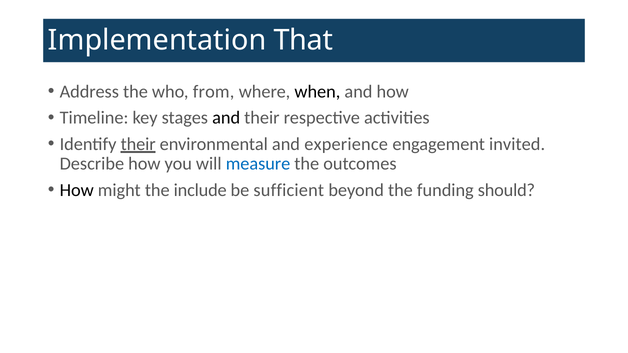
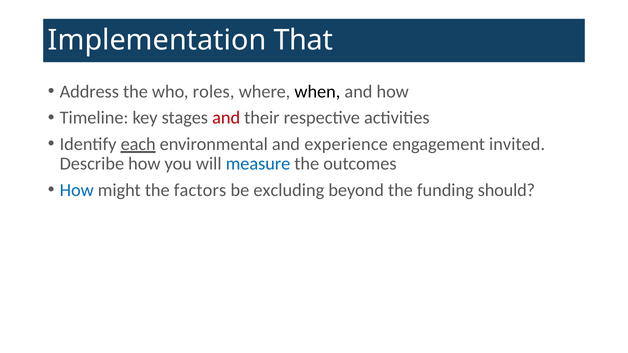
from: from -> roles (214, 92)
and colour: black -> red (226, 118)
Identify their: their -> each (138, 144)
How colour: black -> blue (77, 190)
include: include -> factors (200, 190)
sufficient: sufficient -> excluding (289, 190)
